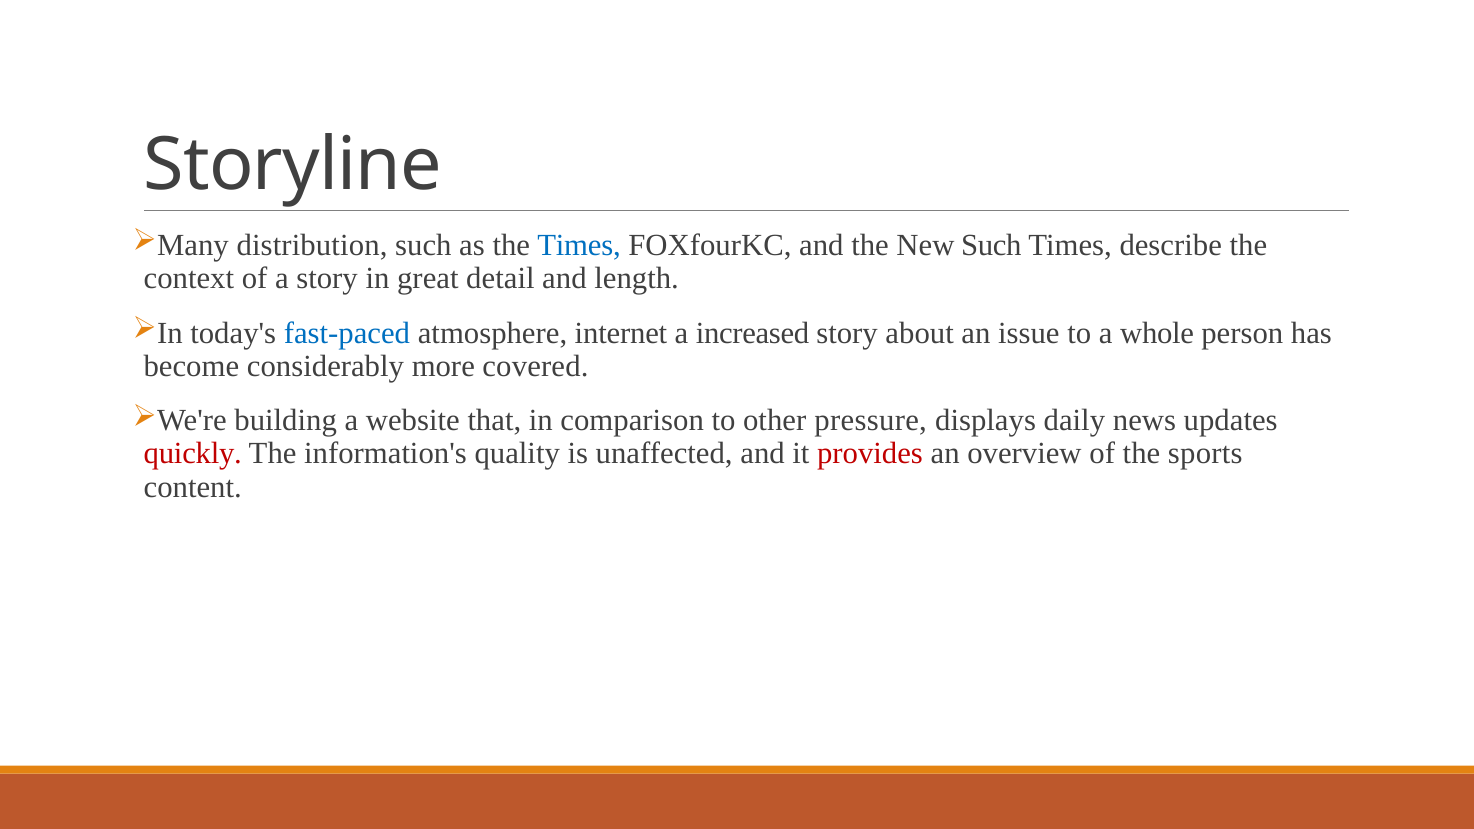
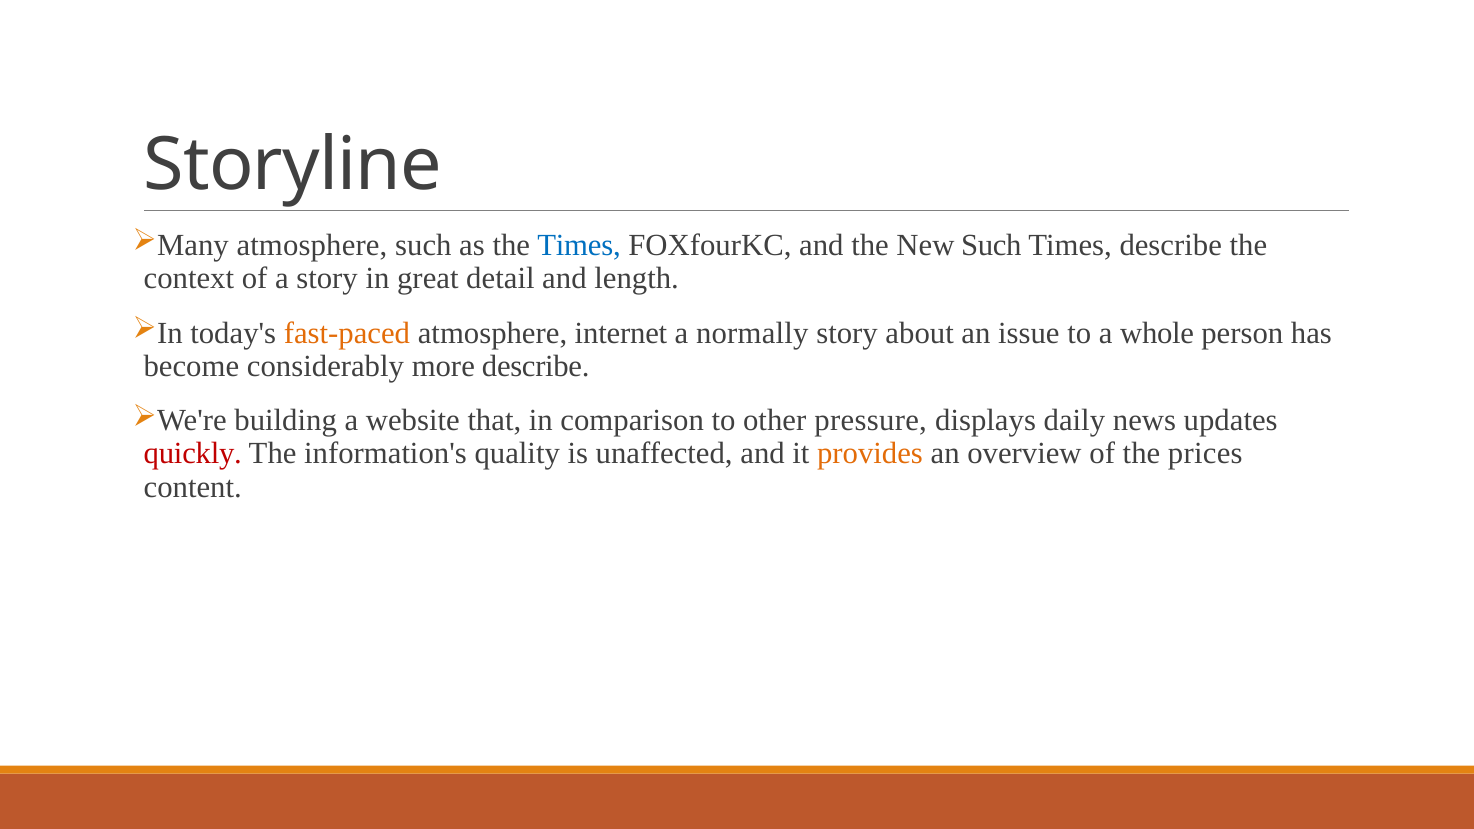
distribution: distribution -> atmosphere (312, 245)
fast-paced colour: blue -> orange (347, 333)
increased: increased -> normally (752, 333)
more covered: covered -> describe (536, 366)
provides colour: red -> orange (870, 454)
sports: sports -> prices (1205, 454)
